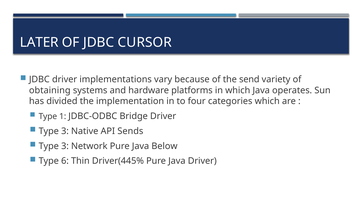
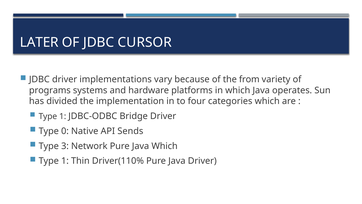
send: send -> from (249, 79)
obtaining: obtaining -> programs (50, 90)
3: 3 -> 0 (65, 131)
Java Below: Below -> Which (165, 146)
6: 6 -> 1 (65, 161)
Driver(445%: Driver(445% -> Driver(110% (118, 161)
